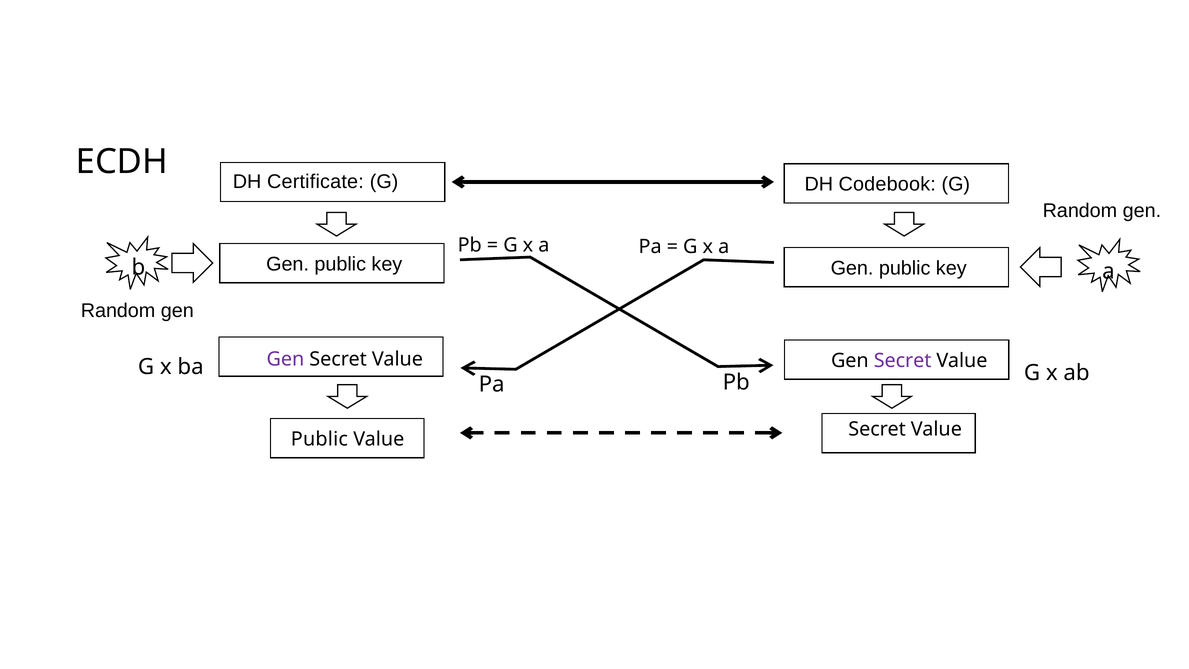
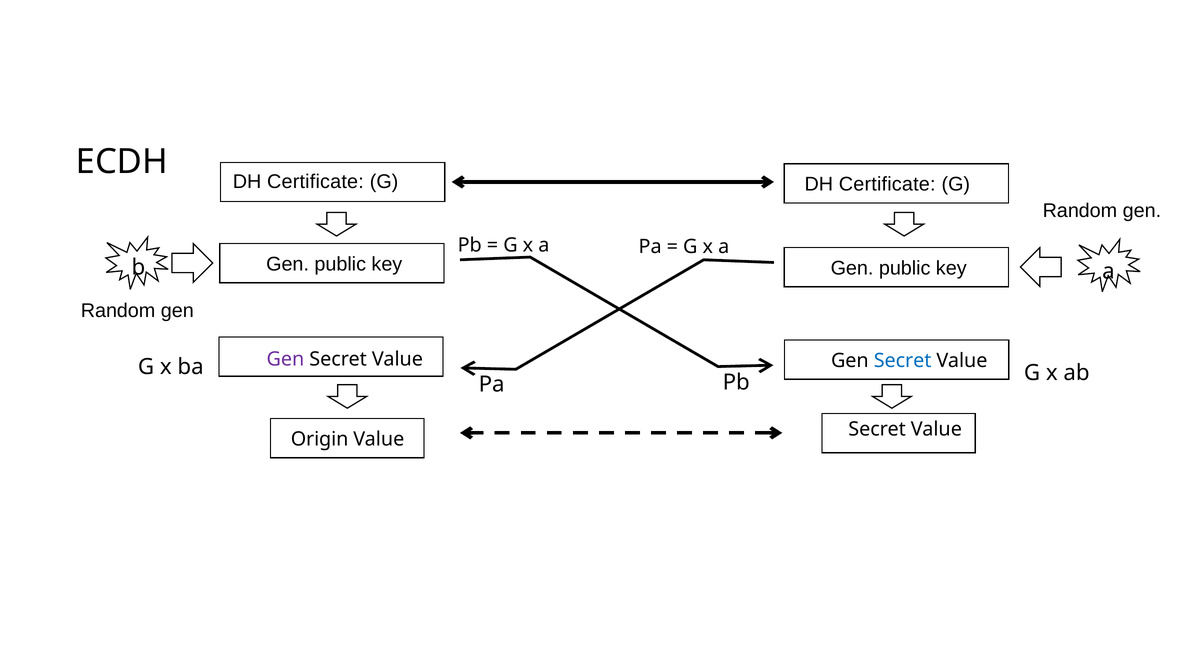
Codebook: Codebook -> Certificate (887, 184)
Secret colour: purple -> blue (903, 361)
Public: Public -> Origin (320, 439)
